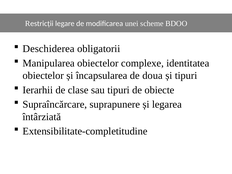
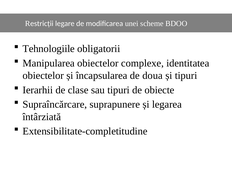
Deschiderea: Deschiderea -> Tehnologiile (49, 49)
